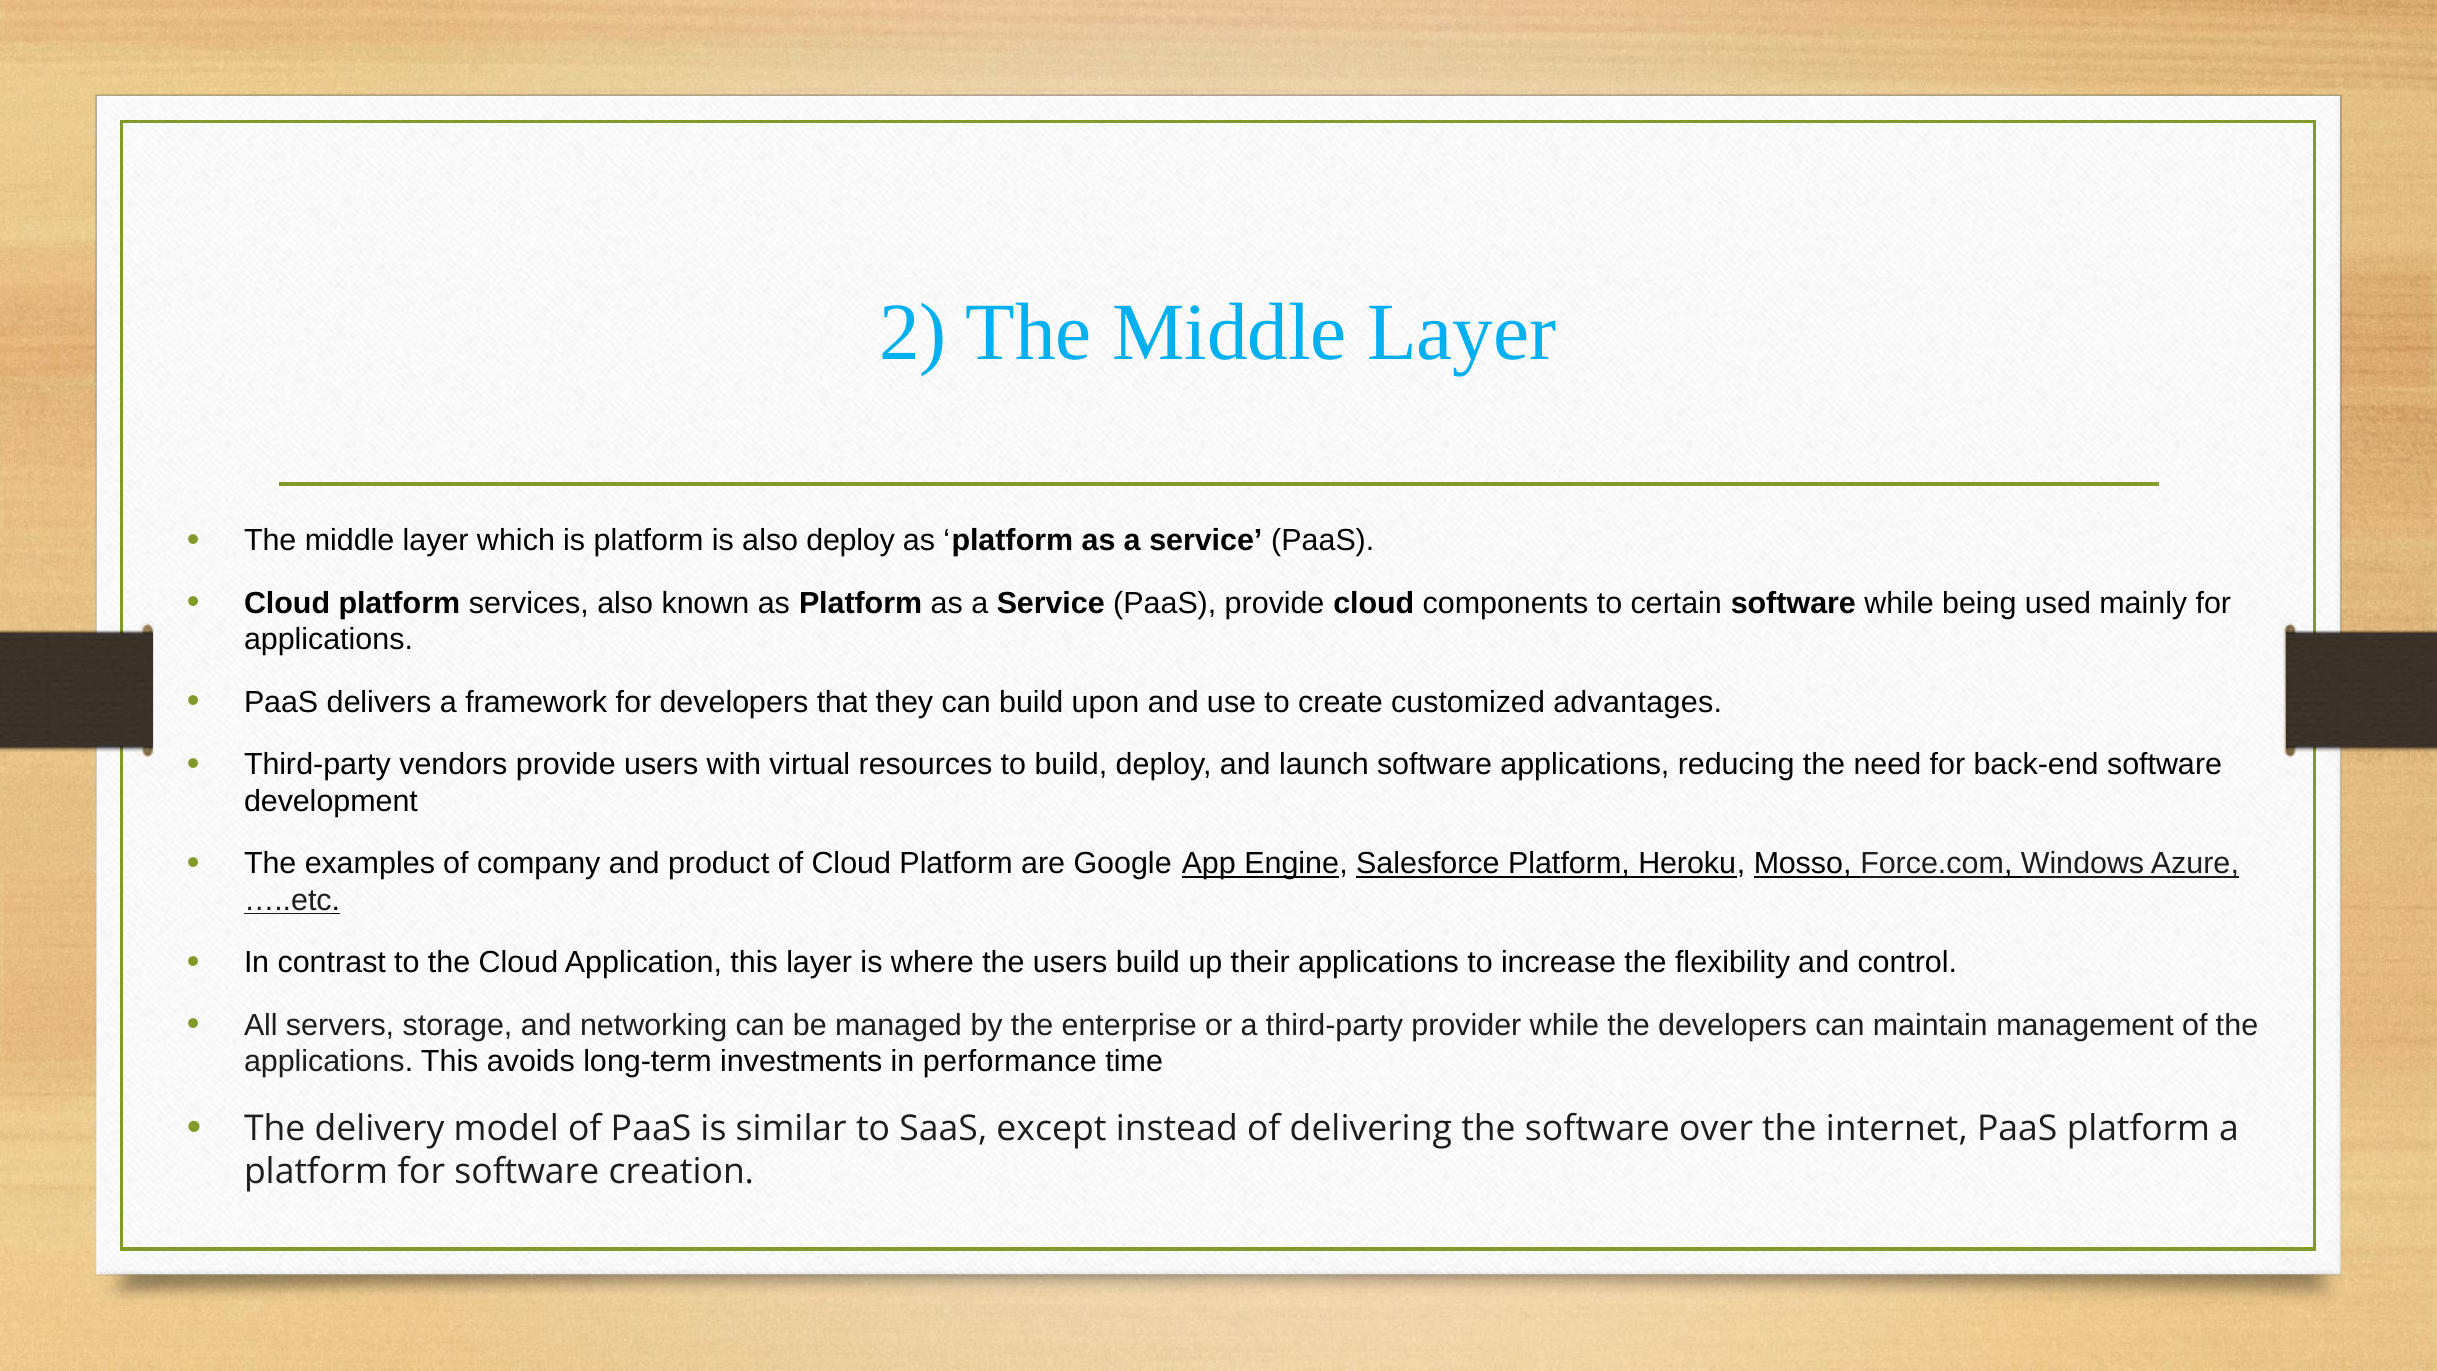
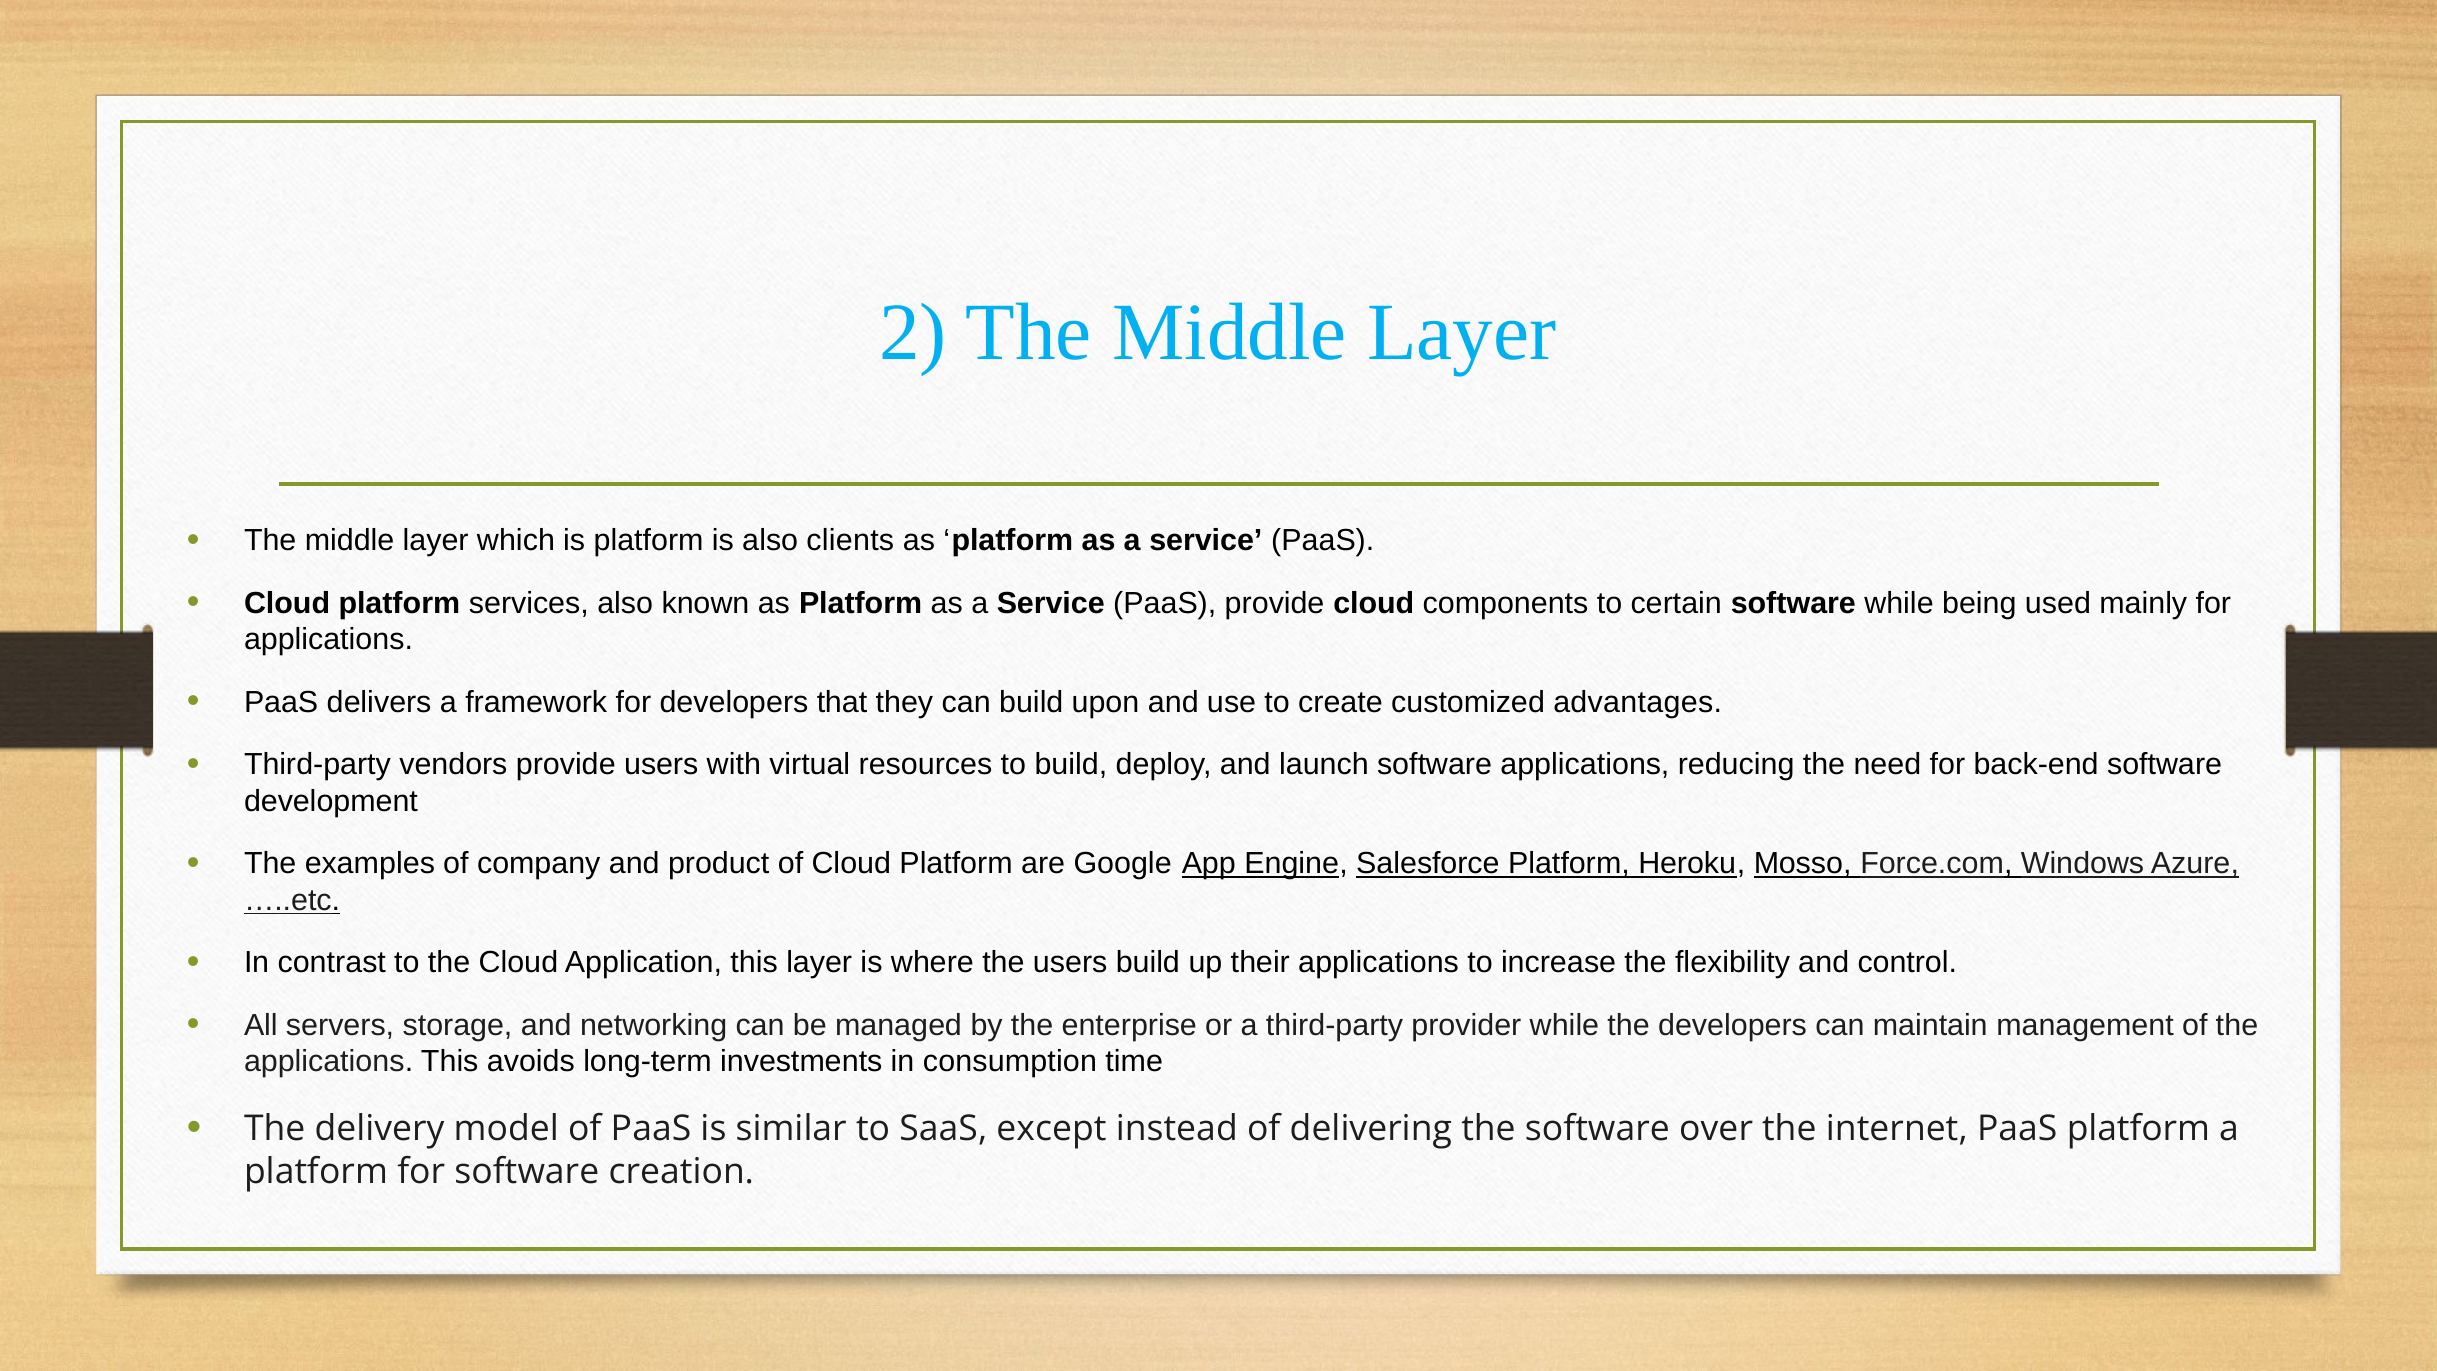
also deploy: deploy -> clients (850, 541)
performance: performance -> consumption (1010, 1062)
